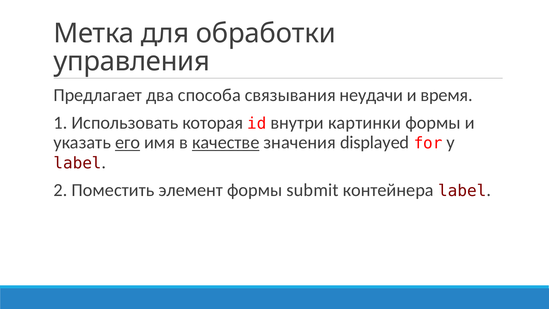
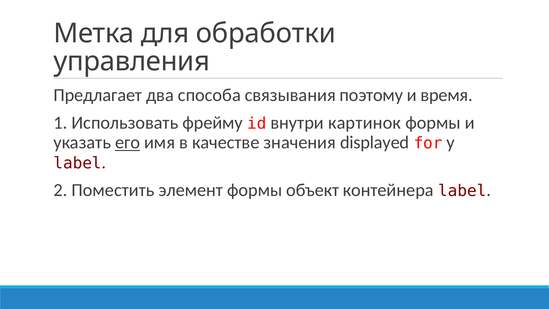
неудачи: неудачи -> поэтому (371, 95)
которая: которая -> фрейму (213, 123)
картинки: картинки -> картинок (365, 123)
качестве underline: present -> none (226, 143)
submit: submit -> объект (313, 190)
